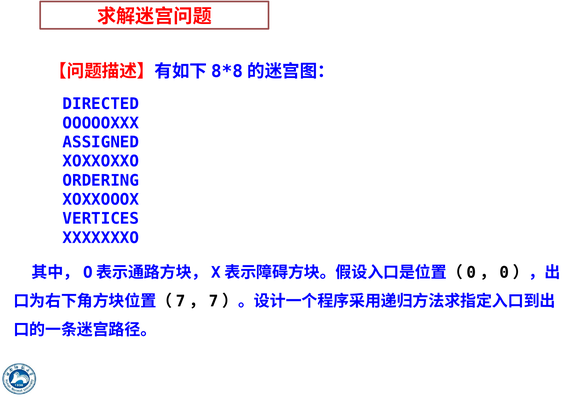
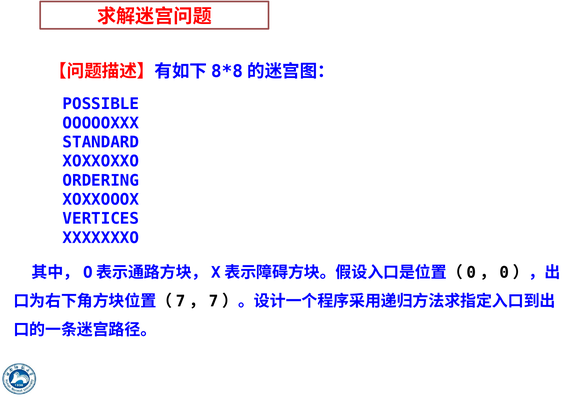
DIRECTED: DIRECTED -> POSSIBLE (101, 104)
ASSIGNED: ASSIGNED -> STANDARD (101, 142)
